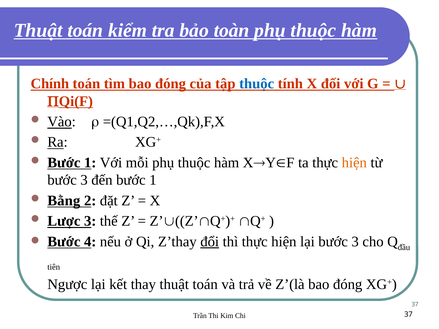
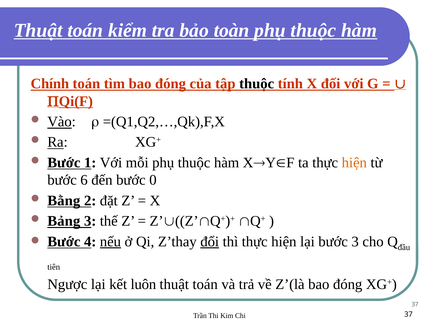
thuộc colour: blue -> black (257, 84)
3: 3 -> 6 (84, 180)
đến bước 1: 1 -> 0 (153, 180)
Lược: Lược -> Bảng (64, 221)
nếu underline: none -> present (110, 242)
thay: thay -> luôn (143, 285)
